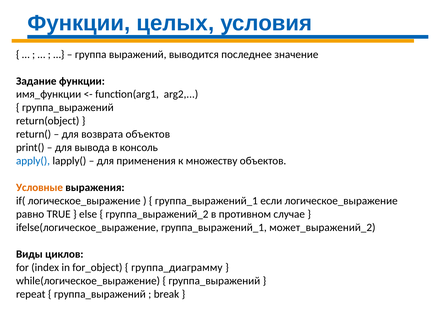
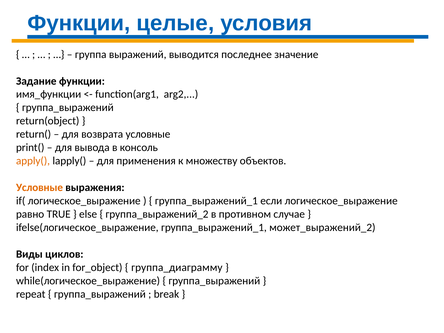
целых: целых -> целые (175, 23)
возврата объектов: объектов -> условные (148, 134)
apply( colour: blue -> orange (33, 161)
